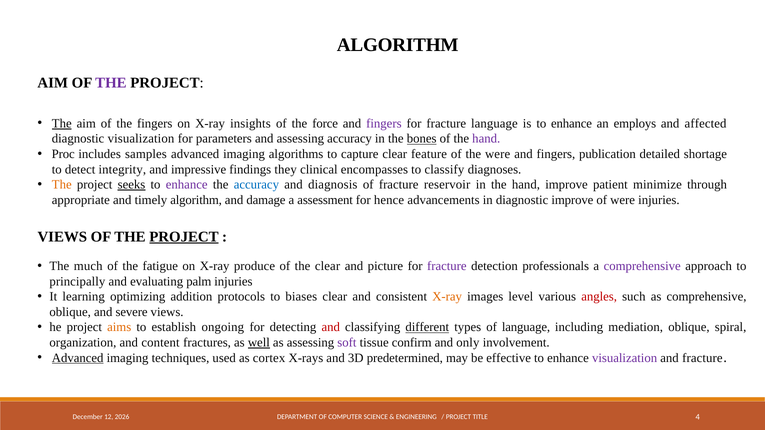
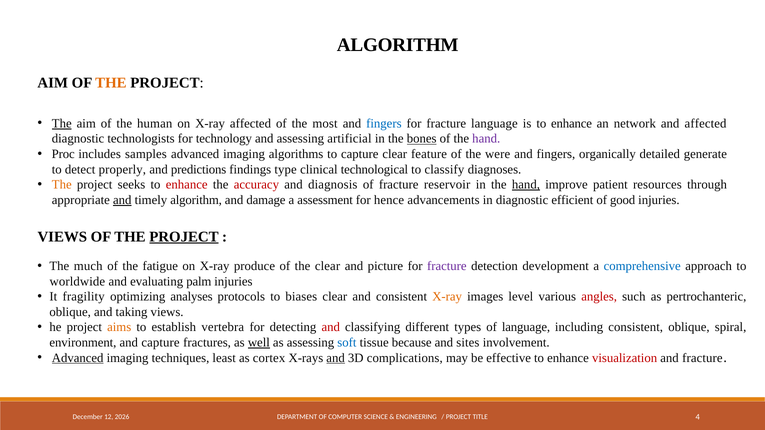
THE colour: purple -> orange (111, 83)
the fingers: fingers -> human (155, 124)
X-ray insights: insights -> affected (251, 124)
force: force -> most (325, 124)
fingers colour: purple -> blue (384, 124)
employs: employs -> network (635, 124)
diagnostic visualization: visualization -> technologists (141, 139)
parameters: parameters -> technology (224, 139)
assessing accuracy: accuracy -> artificial (349, 139)
publication: publication -> organically (607, 154)
shortage: shortage -> generate (705, 154)
integrity: integrity -> properly (122, 169)
impressive: impressive -> predictions (199, 169)
they: they -> type (286, 169)
encompasses: encompasses -> technological (374, 169)
seeks underline: present -> none (131, 185)
enhance colour: purple -> red (187, 185)
accuracy colour: blue -> red (256, 185)
hand underline: none -> present (526, 185)
minimize: minimize -> resources (657, 185)
and underline: none -> present (122, 200)
diagnostic improve: improve -> efficient (572, 200)
of were: were -> good (623, 200)
professionals: professionals -> development (556, 266)
comprehensive colour: purple -> blue (642, 266)
principally: principally -> worldwide (77, 282)
learning: learning -> fragility (84, 297)
addition: addition -> analyses (192, 297)
as comprehensive: comprehensive -> pertrochanteric (707, 297)
severe: severe -> taking (132, 312)
ongoing: ongoing -> vertebra (223, 327)
different underline: present -> none (427, 327)
including mediation: mediation -> consistent (636, 327)
organization: organization -> environment (83, 343)
and content: content -> capture (161, 343)
soft colour: purple -> blue (347, 343)
confirm: confirm -> because (412, 343)
only: only -> sites (468, 343)
used: used -> least (224, 358)
and underline: none -> present (336, 358)
predetermined: predetermined -> complications (405, 358)
visualization colour: purple -> red (625, 358)
